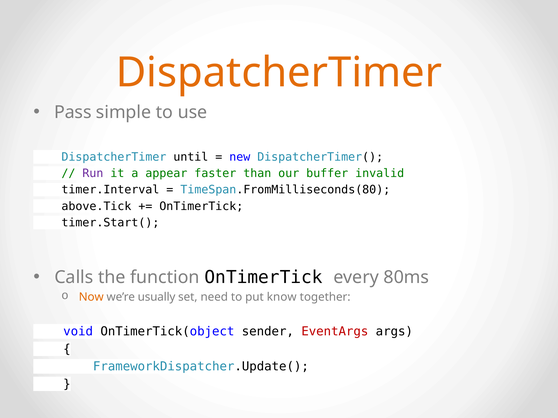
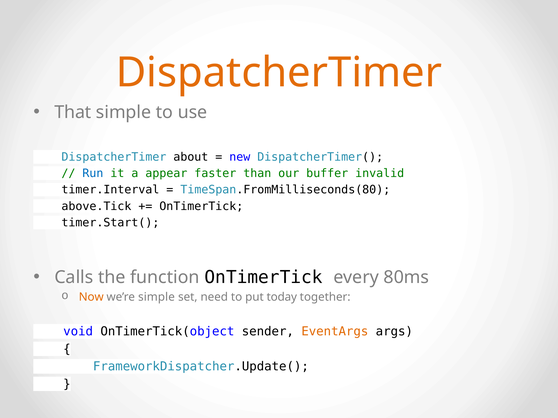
Pass: Pass -> That (73, 112)
until: until -> about (191, 157)
Run colour: purple -> blue (93, 174)
we’re usually: usually -> simple (156, 297)
know: know -> today (282, 297)
EventArgs colour: red -> orange (335, 332)
